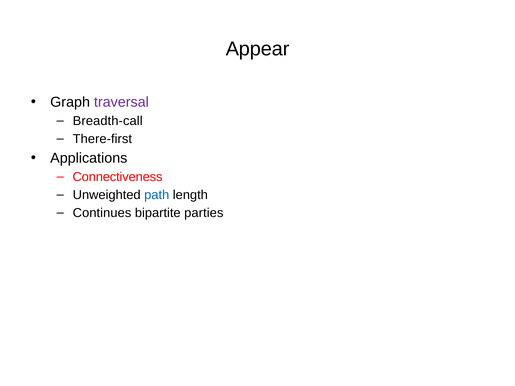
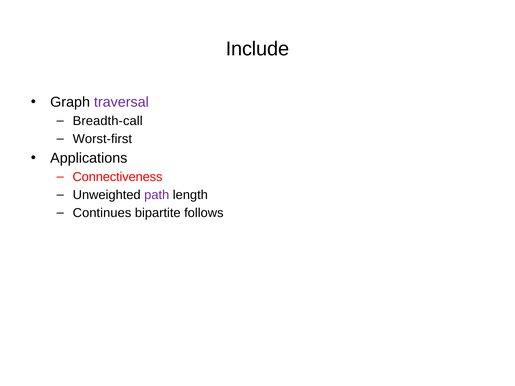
Appear: Appear -> Include (258, 49)
There-first: There-first -> Worst-first (102, 139)
path colour: blue -> purple (157, 195)
parties: parties -> follows (204, 213)
